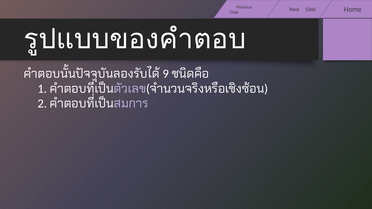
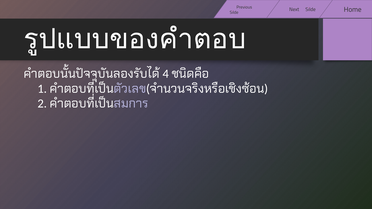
9: 9 -> 4 (166, 74)
